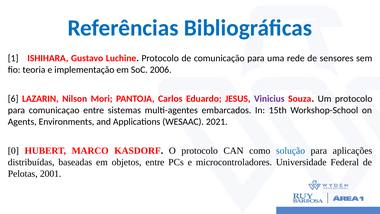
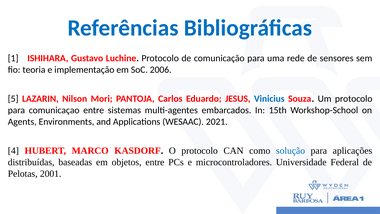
6: 6 -> 5 (13, 99)
Vinicius colour: purple -> blue (269, 99)
0: 0 -> 4 (13, 151)
